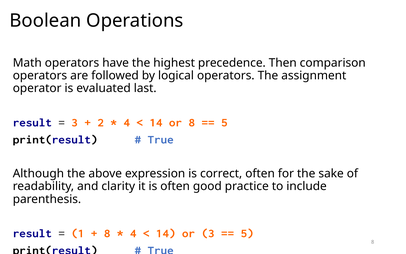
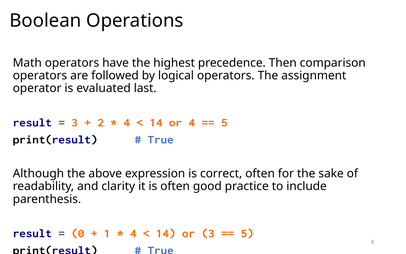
or 8: 8 -> 4 (192, 122)
1: 1 -> 0 (78, 233)
8: 8 -> 1 (107, 233)
